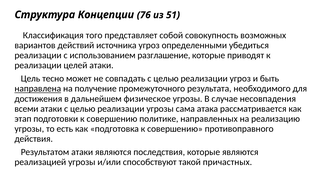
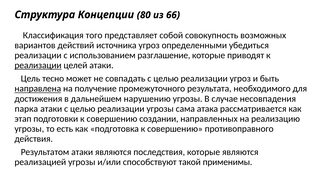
76: 76 -> 80 (144, 15)
51: 51 -> 66 (173, 15)
реализации underline: none -> present (38, 65)
физическое: физическое -> нарушению (147, 99)
всеми: всеми -> парка (26, 109)
политике: политике -> создании (159, 119)
причастных: причастных -> применимы (228, 162)
